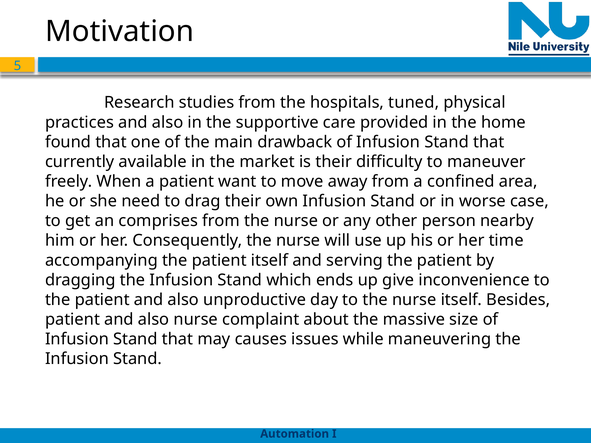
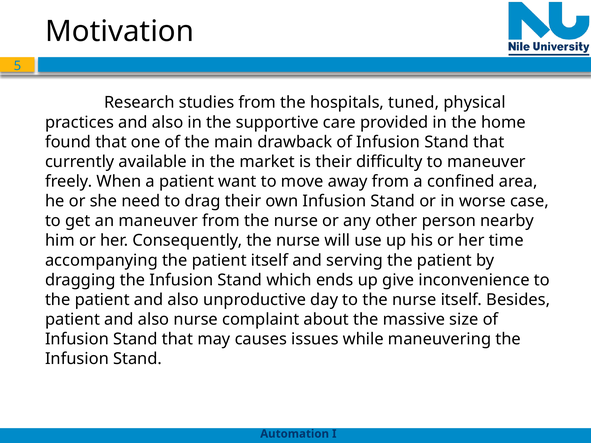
an comprises: comprises -> maneuver (158, 221)
